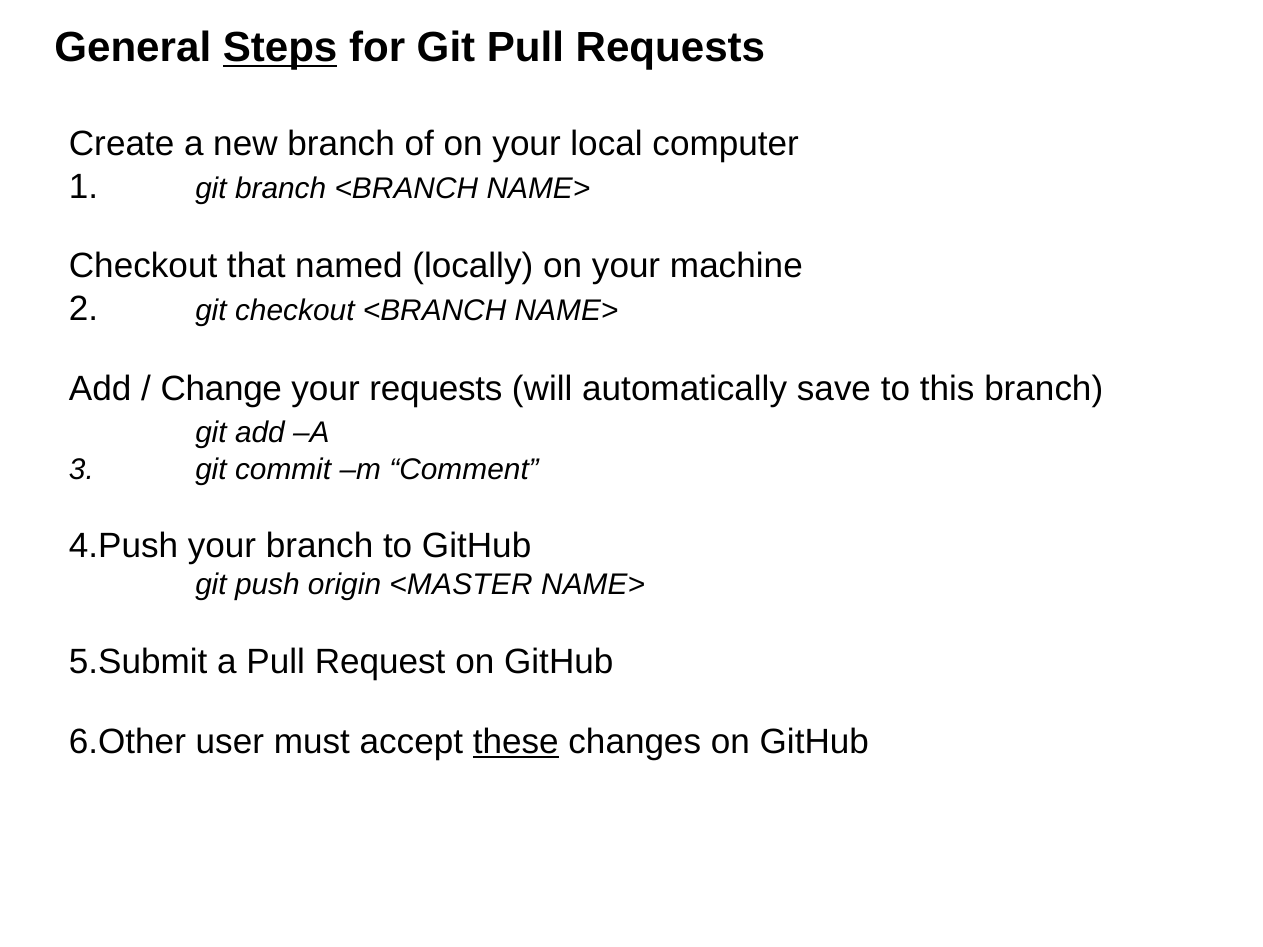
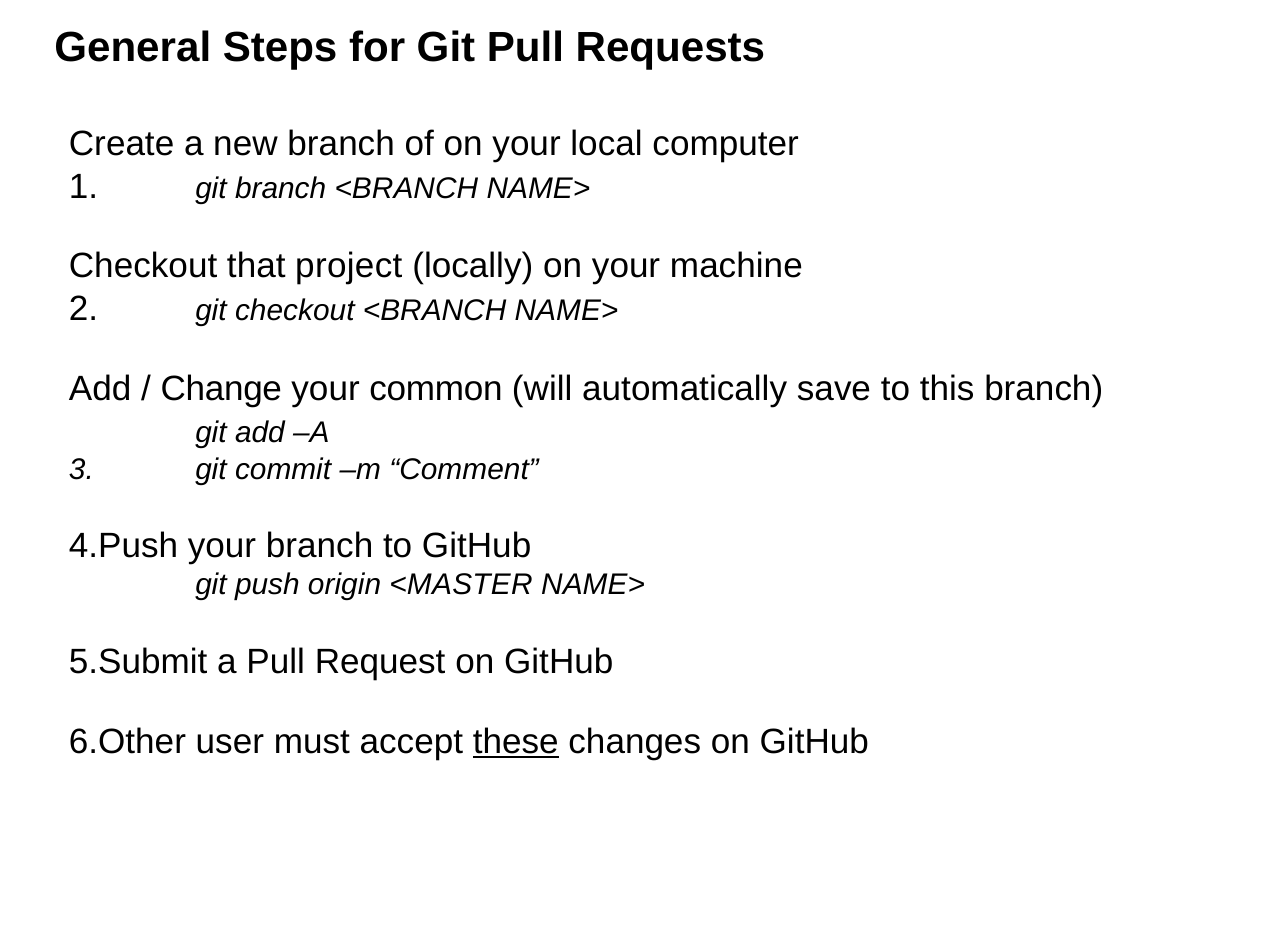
Steps underline: present -> none (280, 48)
named: named -> project (349, 266)
your requests: requests -> common (436, 389)
